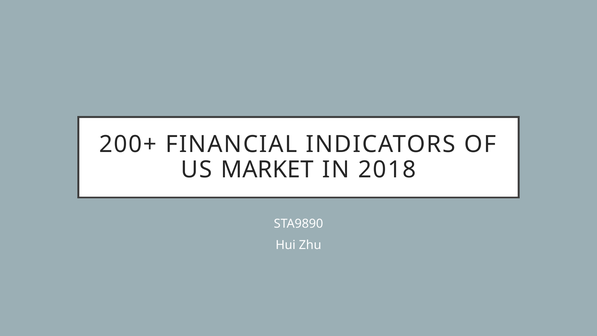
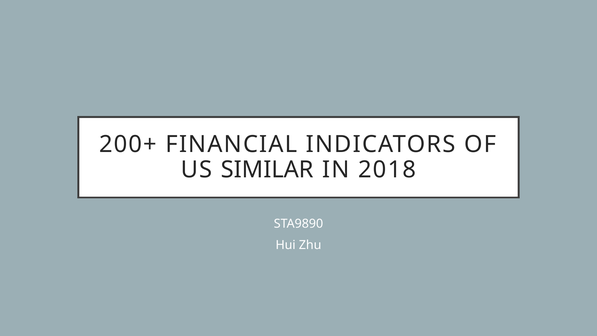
MARKET: MARKET -> SIMILAR (267, 170)
